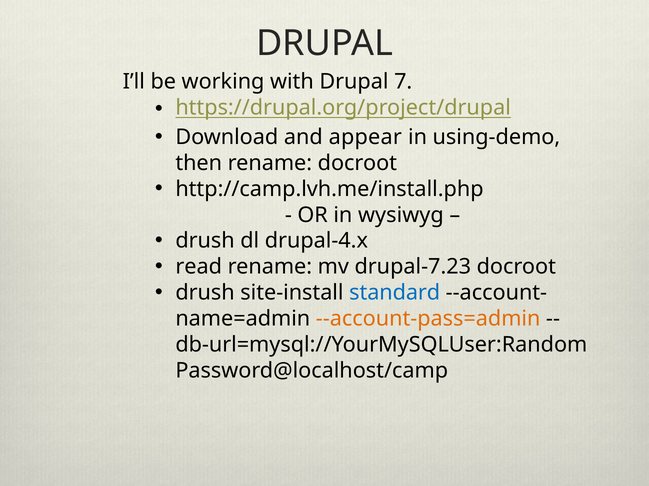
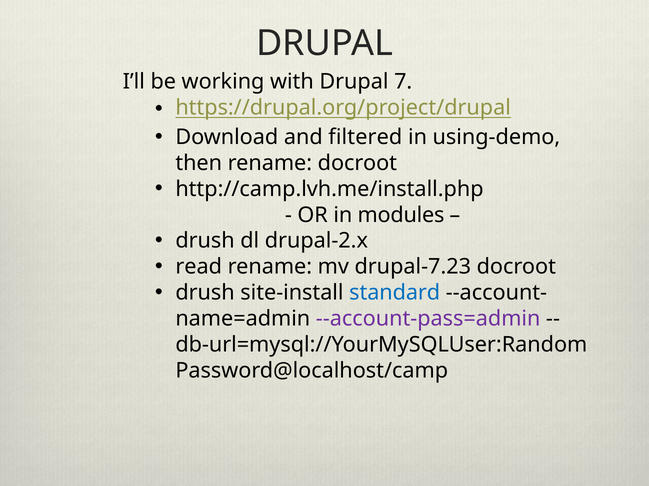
appear: appear -> filtered (365, 137)
wysiwyg: wysiwyg -> modules (401, 215)
drupal-4.x: drupal-4.x -> drupal-2.x (316, 241)
--account-pass=admin colour: orange -> purple (428, 319)
